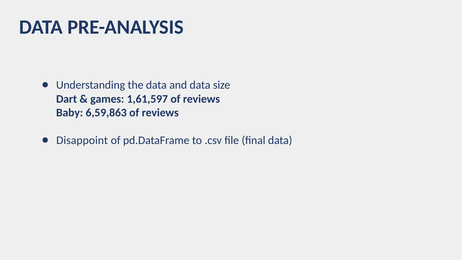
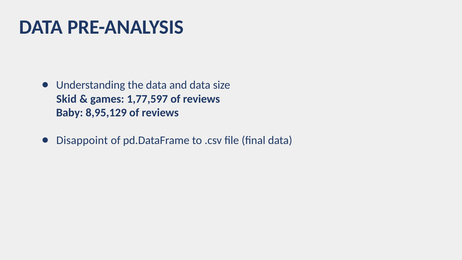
Dart: Dart -> Skid (66, 99)
1,61,597: 1,61,597 -> 1,77,597 (147, 99)
6,59,863: 6,59,863 -> 8,95,129 (106, 113)
